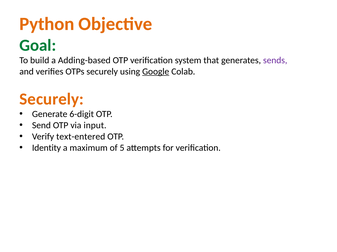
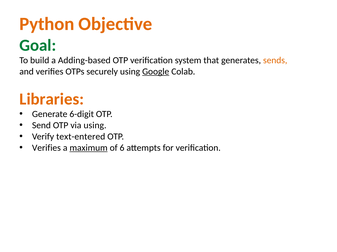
sends colour: purple -> orange (275, 61)
Securely: Securely -> Libraries (52, 99)
via input: input -> using (95, 126)
Identity: Identity -> Verifies (46, 148)
maximum underline: none -> present (89, 148)
5: 5 -> 6 (122, 148)
